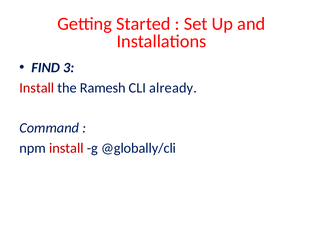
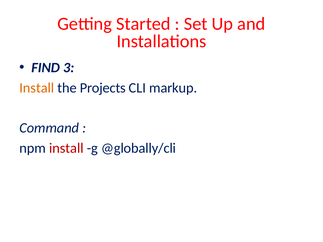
Install colour: red -> orange (37, 88)
Ramesh: Ramesh -> Projects (103, 88)
already: already -> markup (173, 88)
